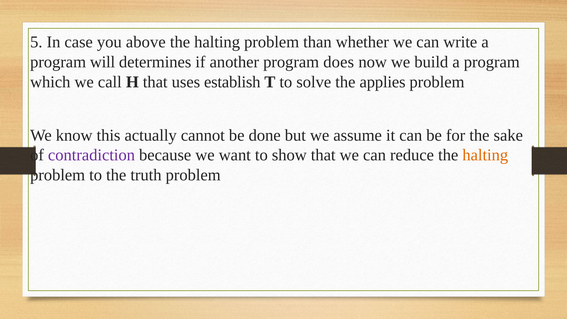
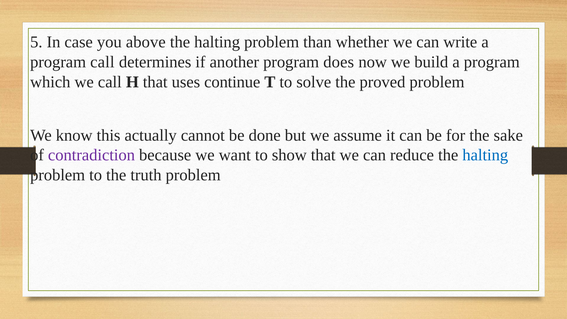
program will: will -> call (102, 62)
establish: establish -> continue (232, 82)
applies: applies -> proved (382, 82)
halting colour: orange -> blue (485, 155)
